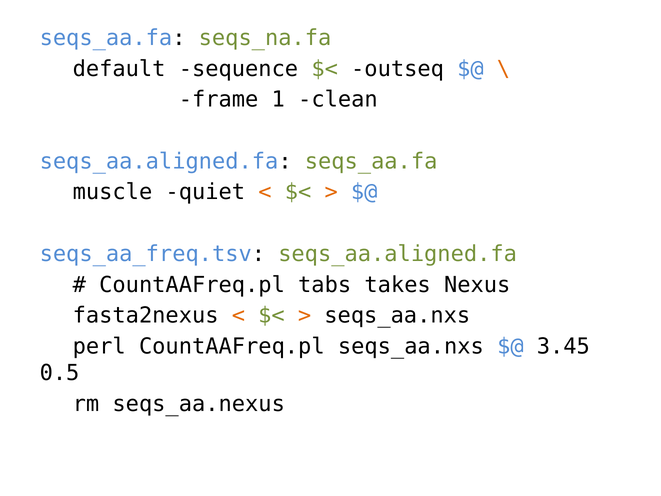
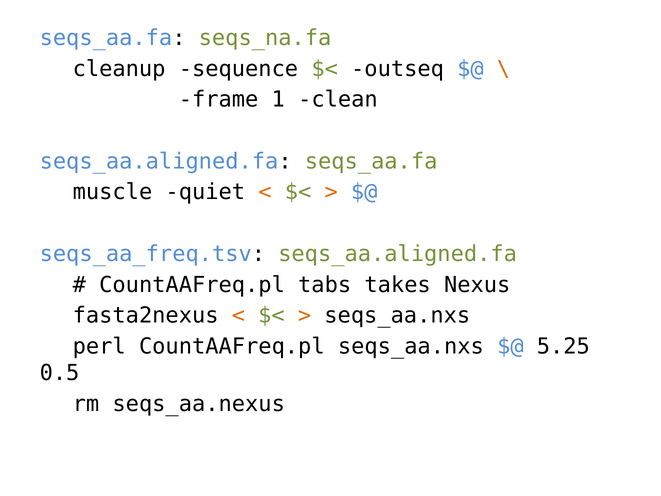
default: default -> cleanup (119, 69)
3.45: 3.45 -> 5.25 (563, 346)
